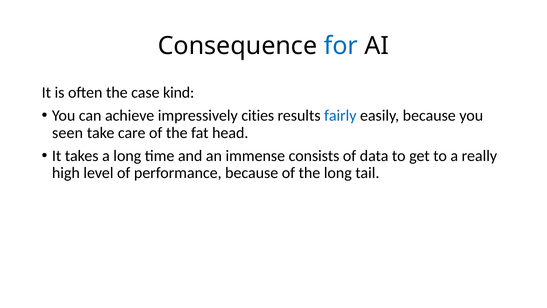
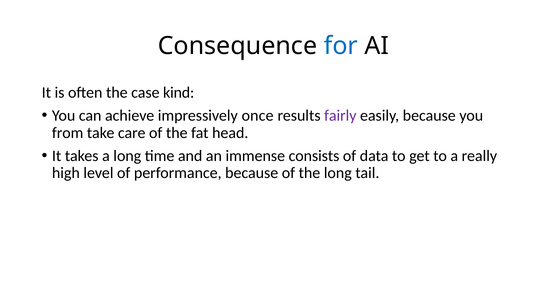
cities: cities -> once (258, 115)
fairly colour: blue -> purple (340, 115)
seen: seen -> from (68, 133)
